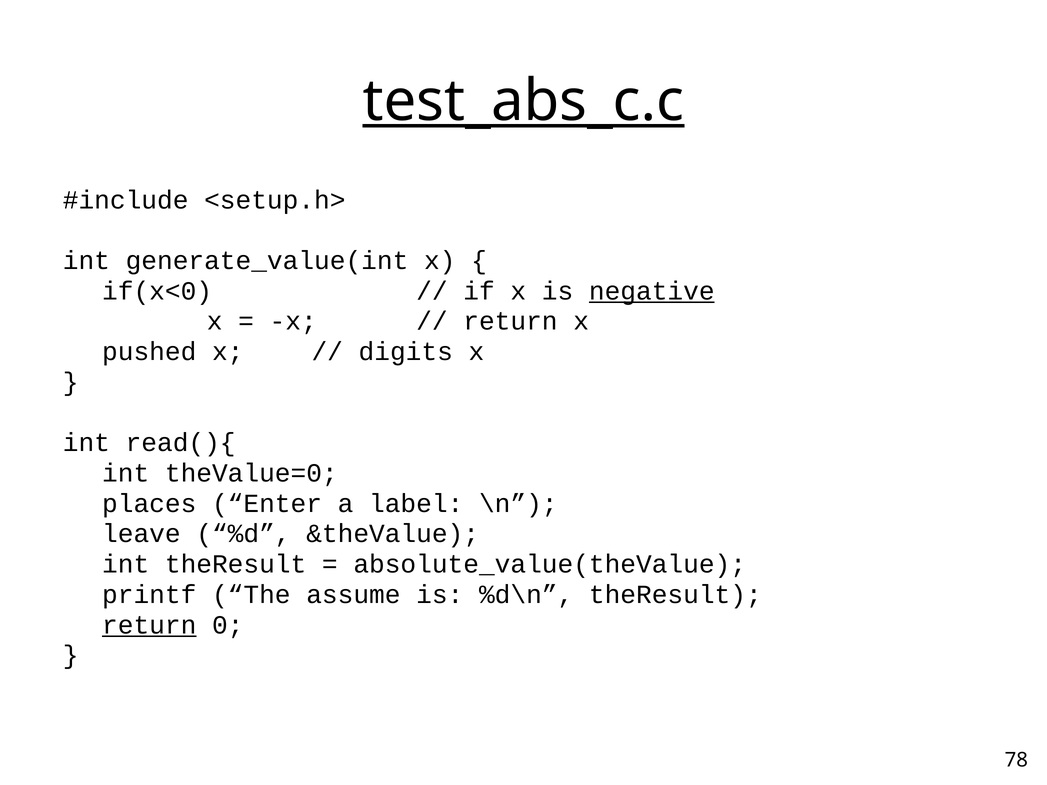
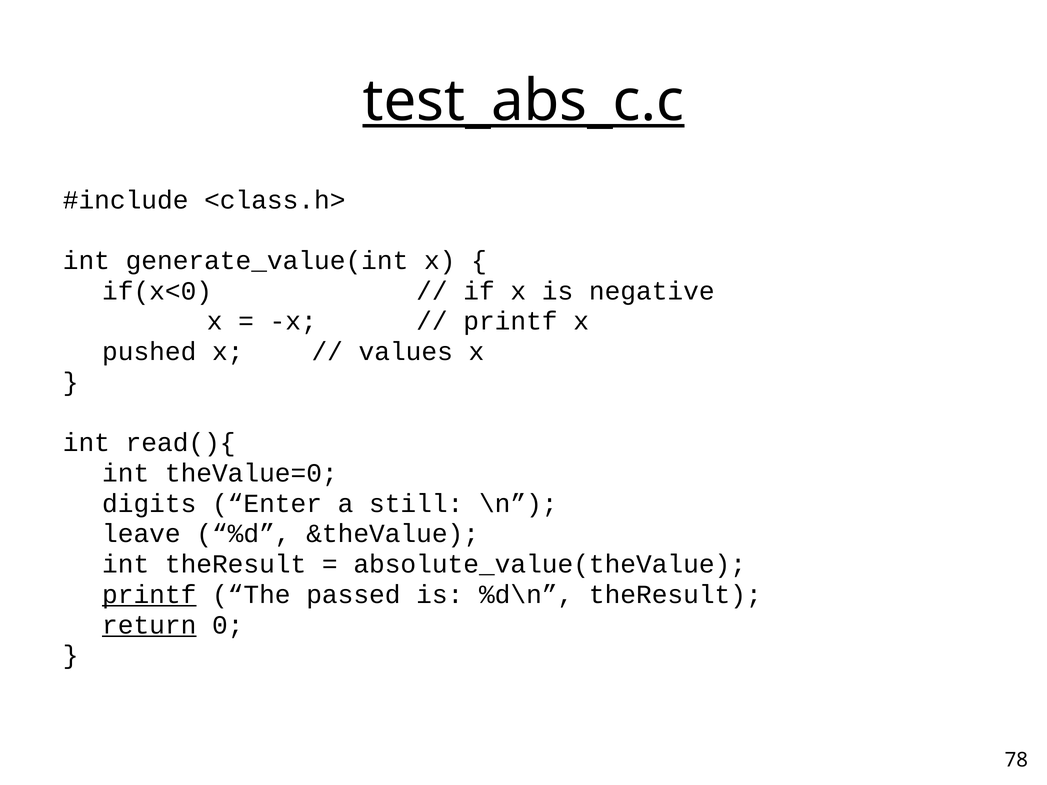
<setup.h>: <setup.h> -> <class.h> (275, 200)
negative underline: present -> none (652, 291)
return: return -> printf (510, 321)
digits: digits -> values (406, 352)
places: places -> digits (149, 504)
label: label -> still (416, 504)
printf underline: none -> present (149, 595)
assume: assume -> passed (353, 595)
